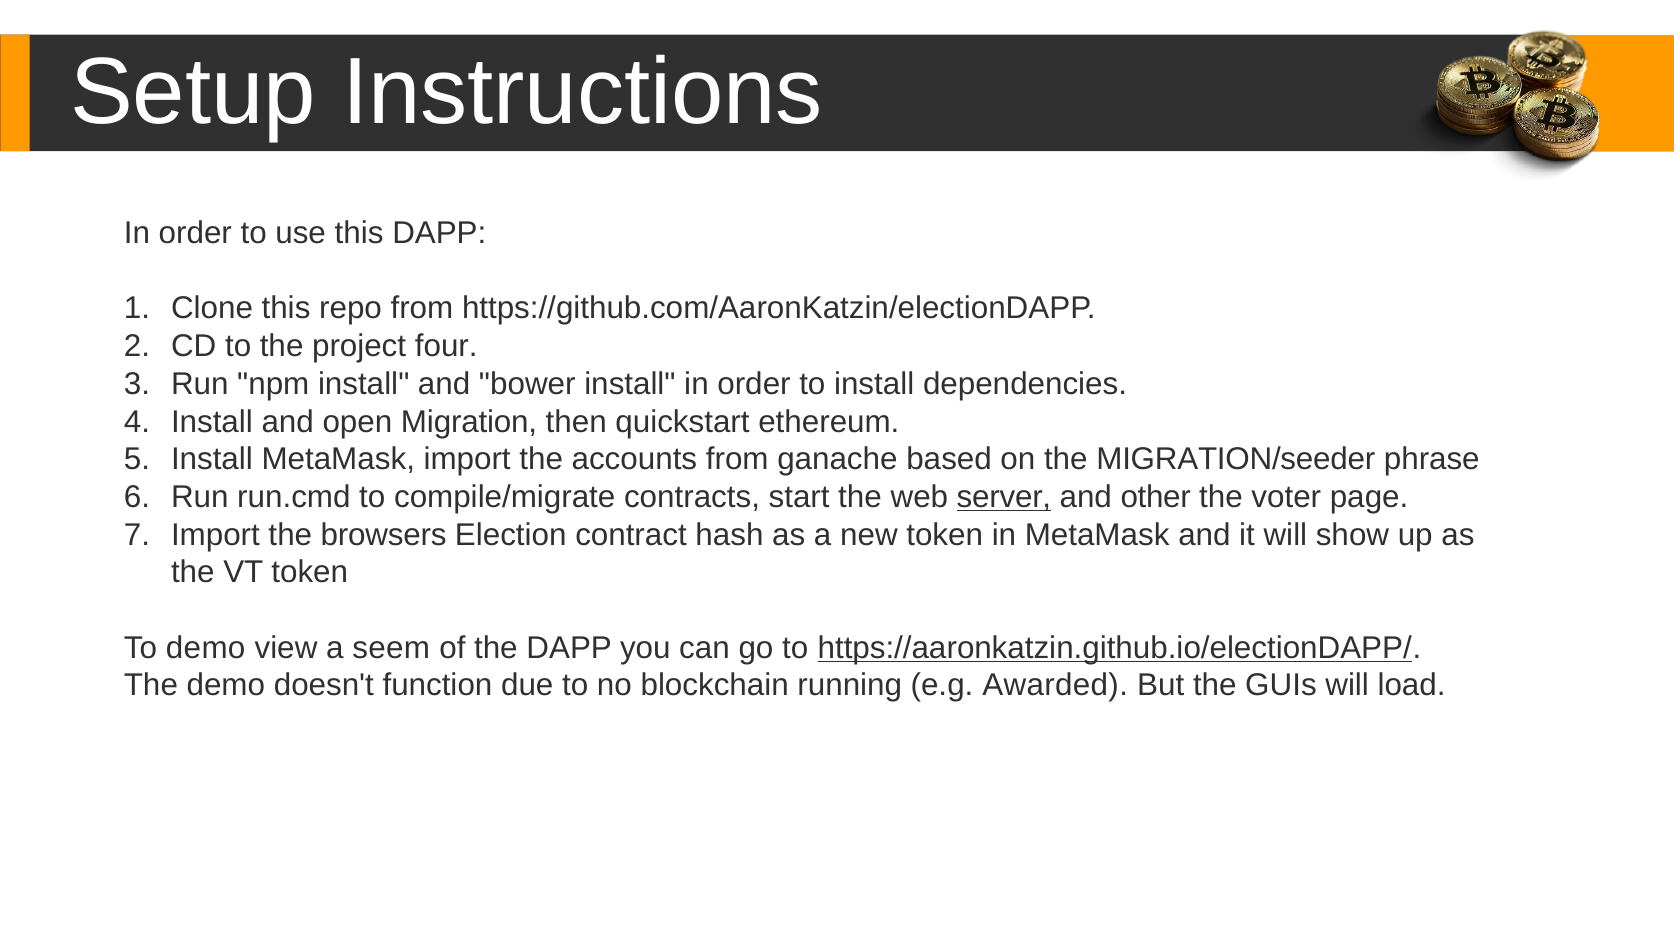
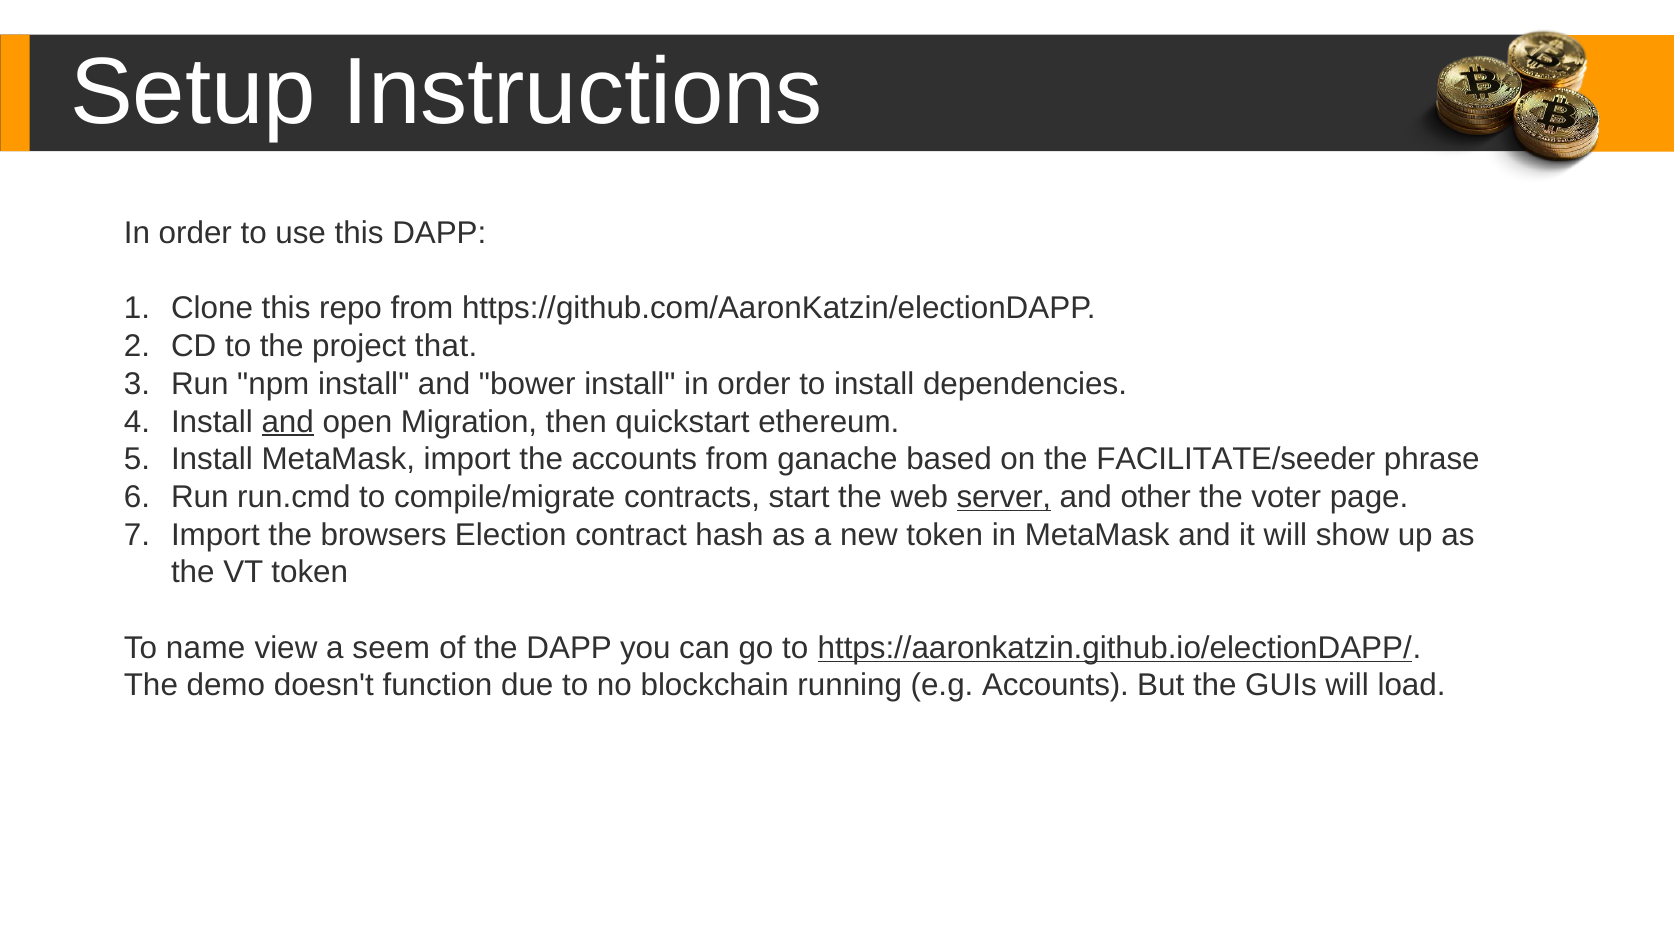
four: four -> that (446, 346)
and underline: none -> present (288, 422)
MIGRATION/seeder: MIGRATION/seeder -> FACILITATE/seeder (1236, 459)
To demo: demo -> name (206, 647)
e.g Awarded: Awarded -> Accounts (1055, 685)
